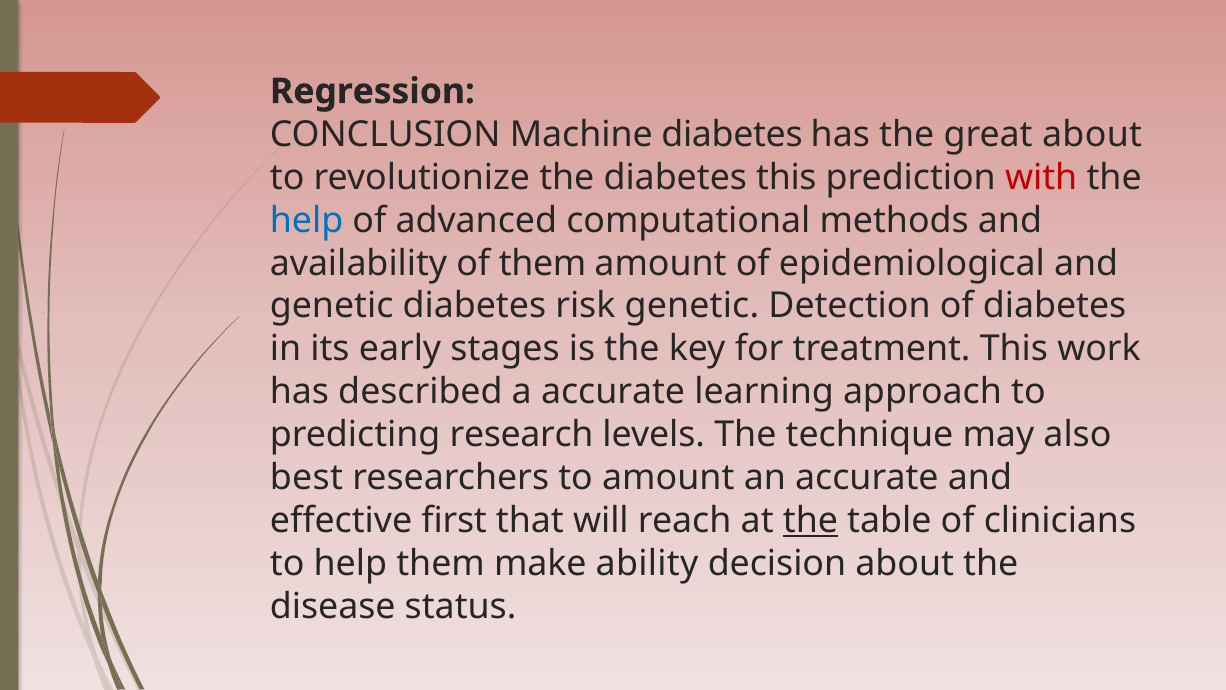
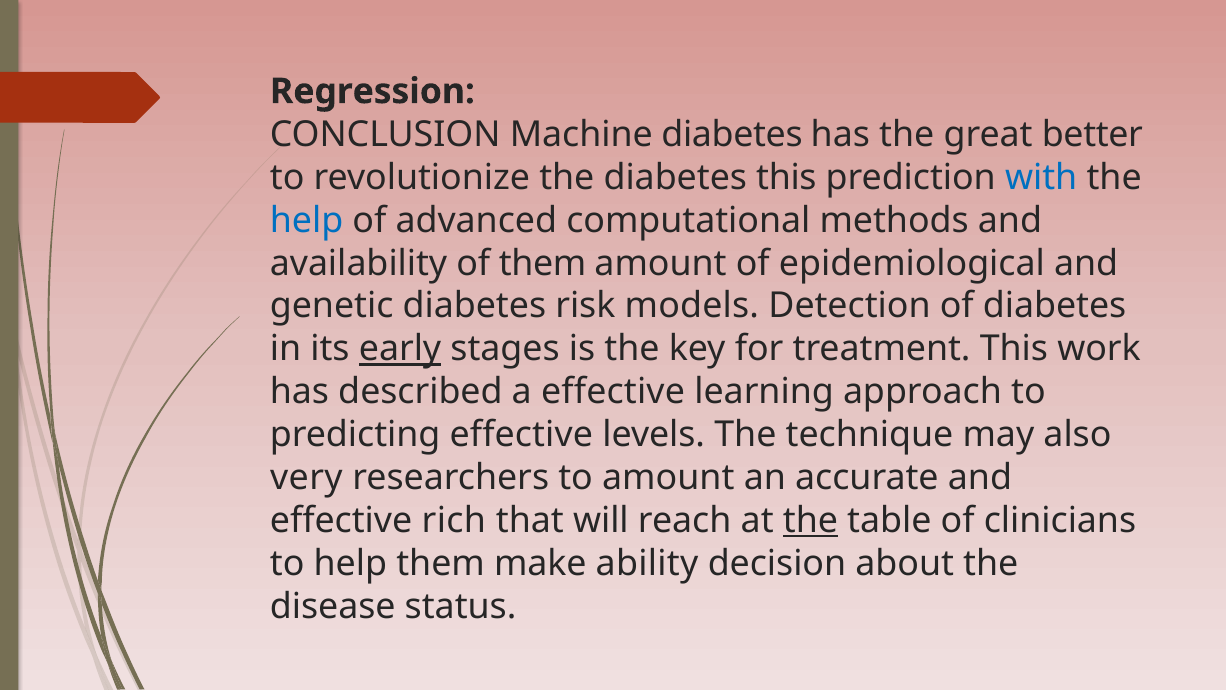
great about: about -> better (1092, 134)
with colour: red -> blue (1041, 177)
risk genetic: genetic -> models (692, 306)
early underline: none -> present (400, 349)
a accurate: accurate -> effective (613, 392)
predicting research: research -> effective (521, 435)
best: best -> very (306, 478)
first: first -> rich (454, 521)
